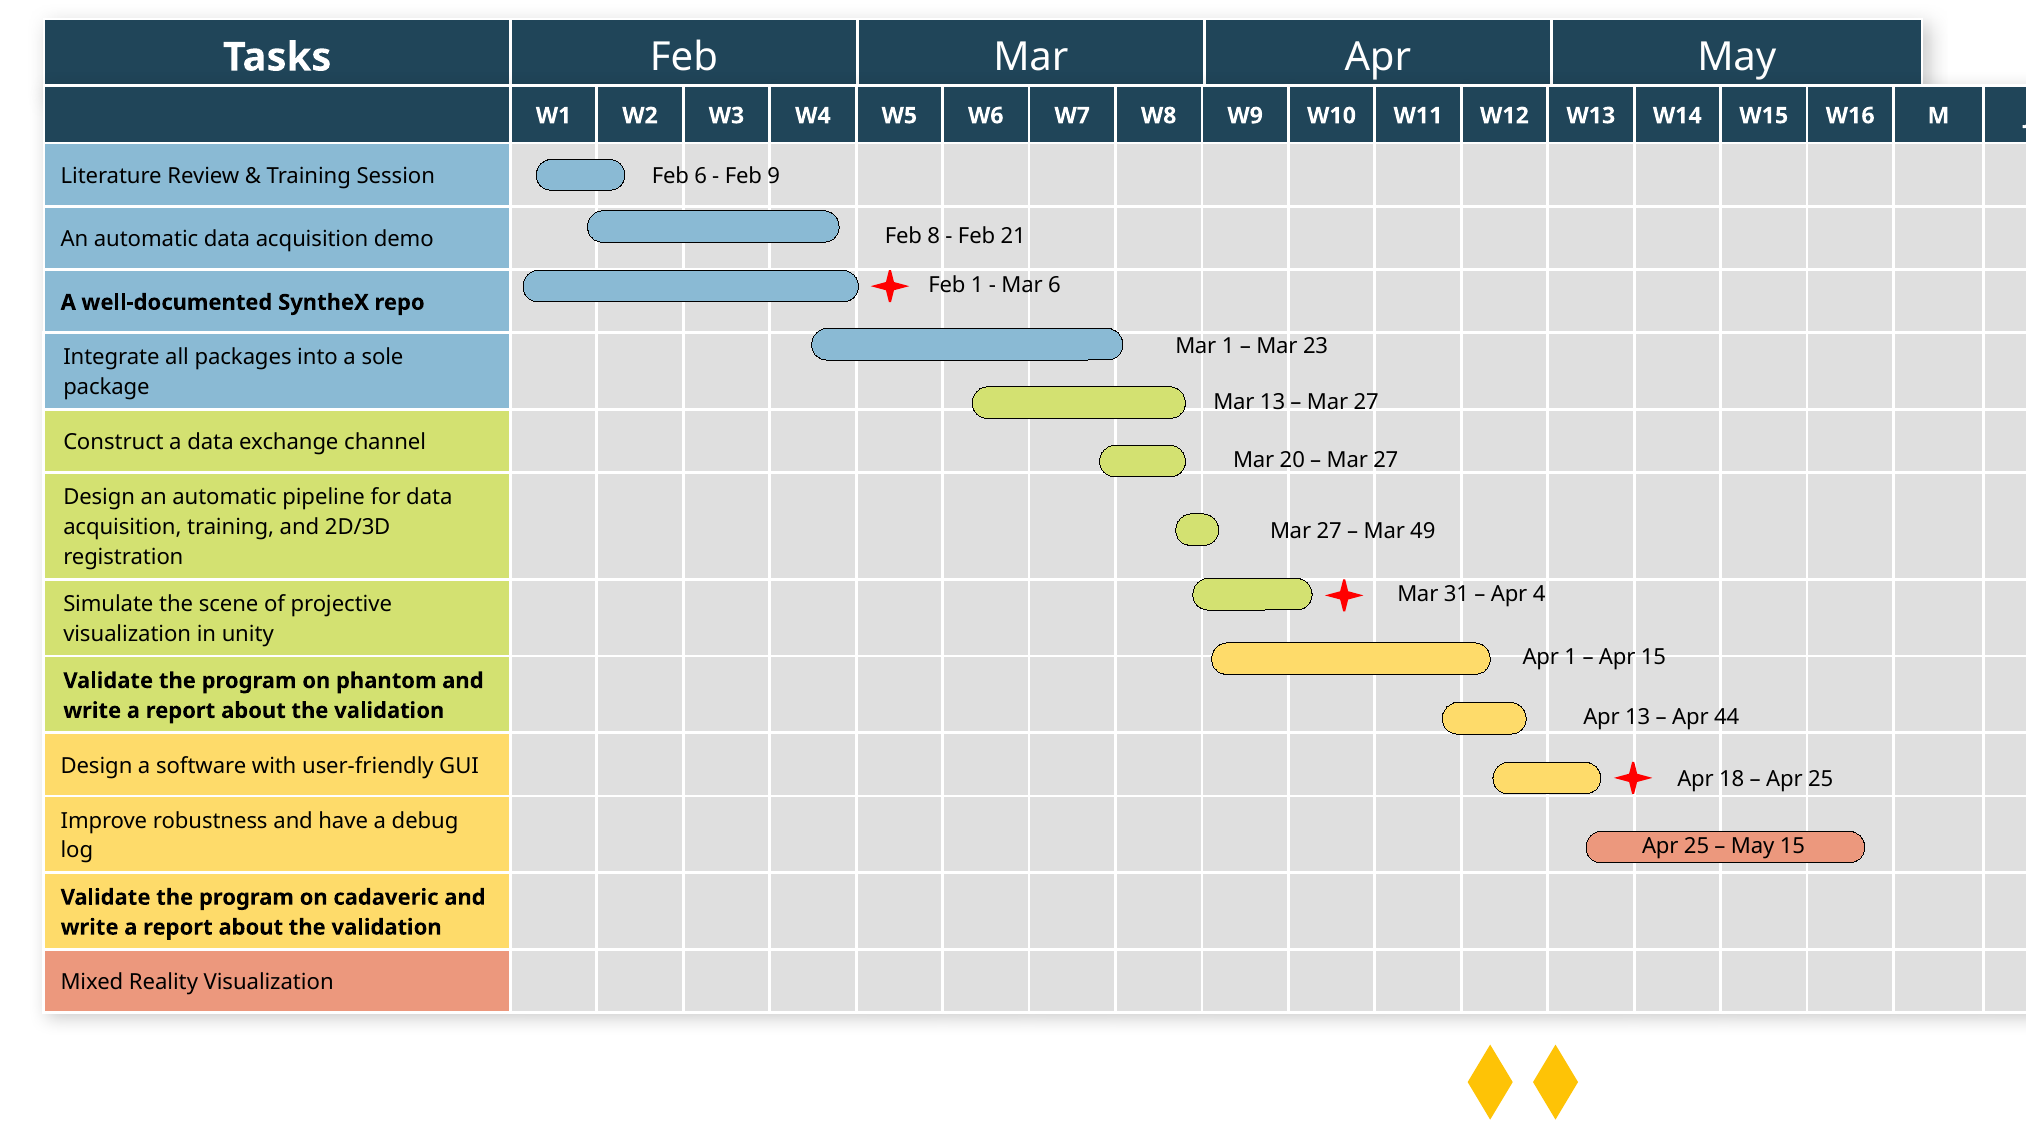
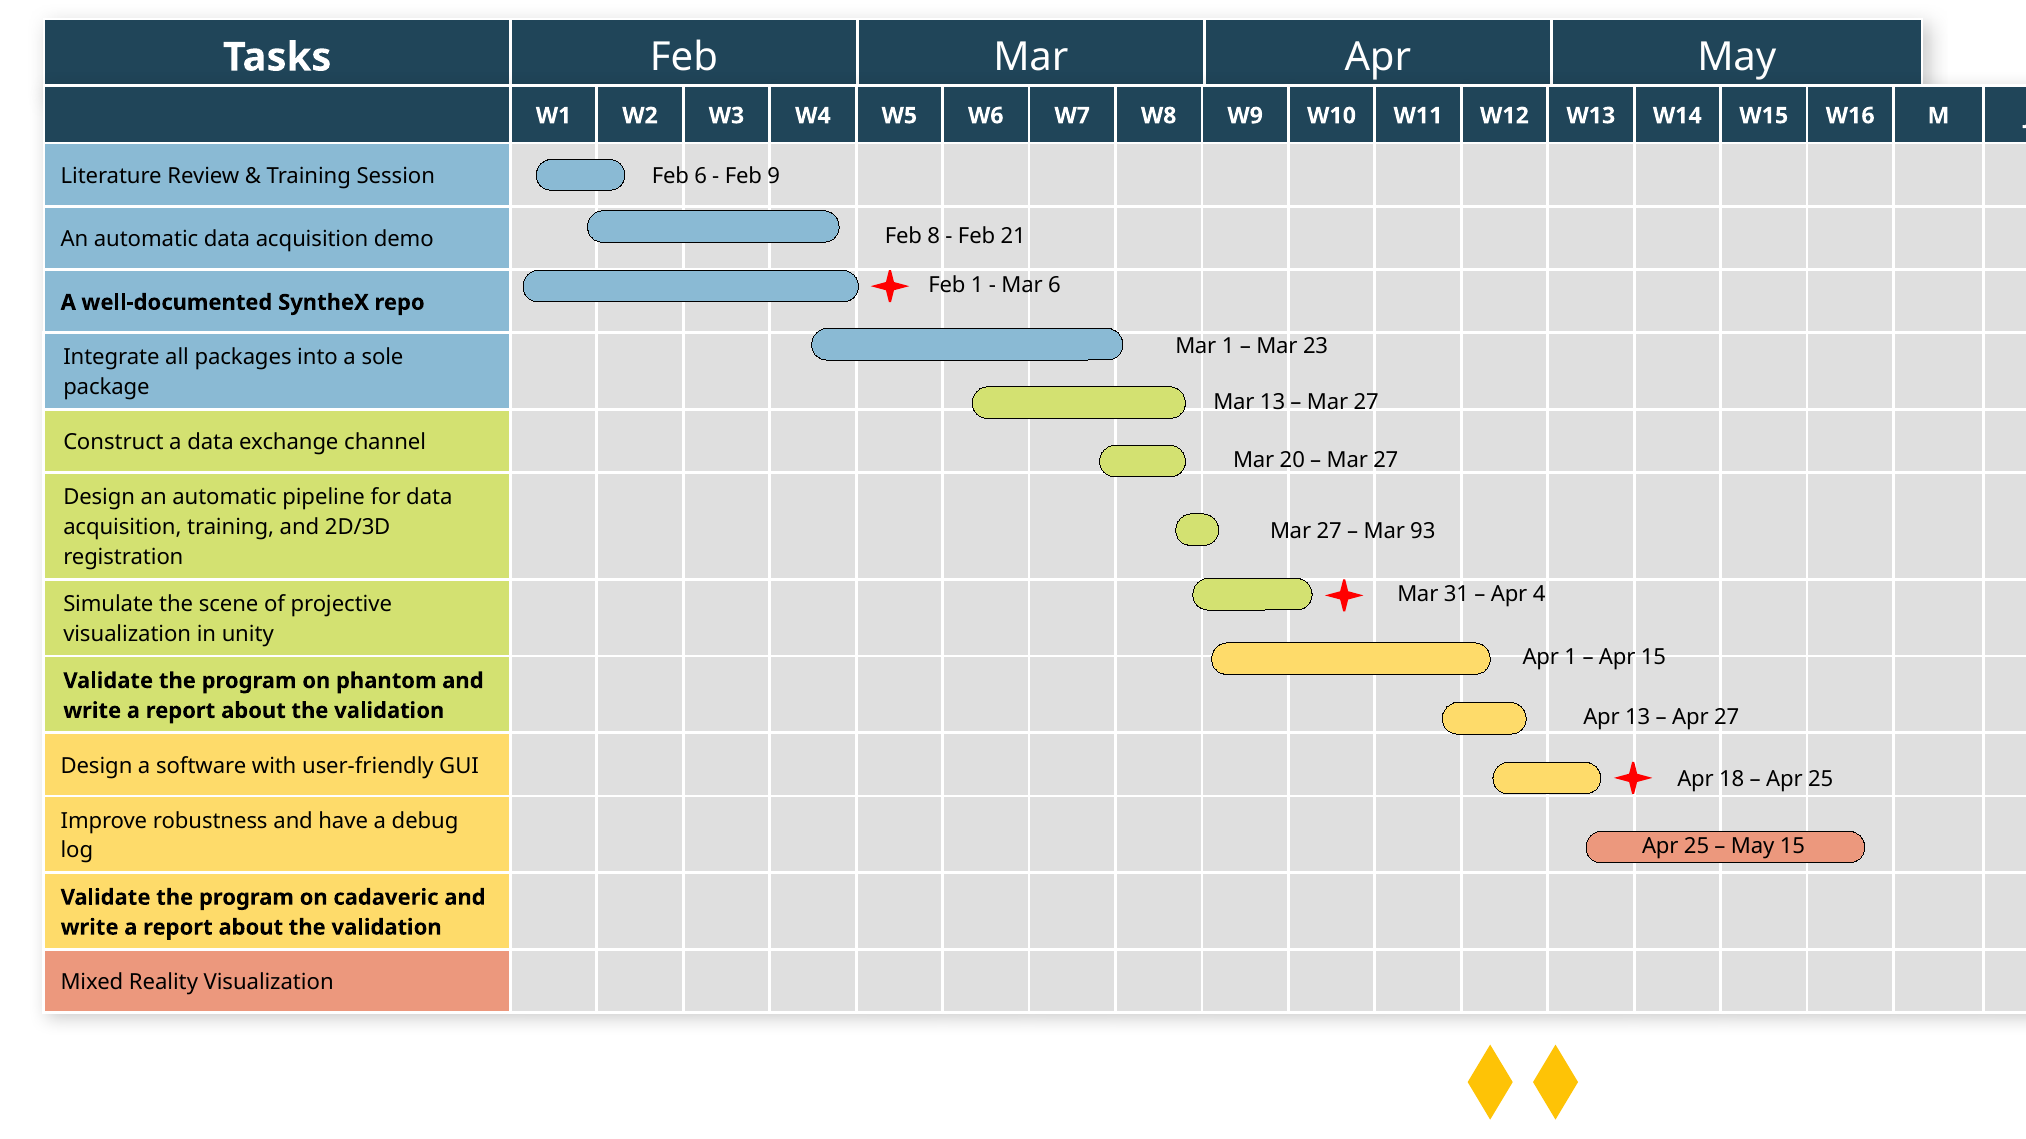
49: 49 -> 93 (1423, 531)
Apr 44: 44 -> 27 (1727, 718)
